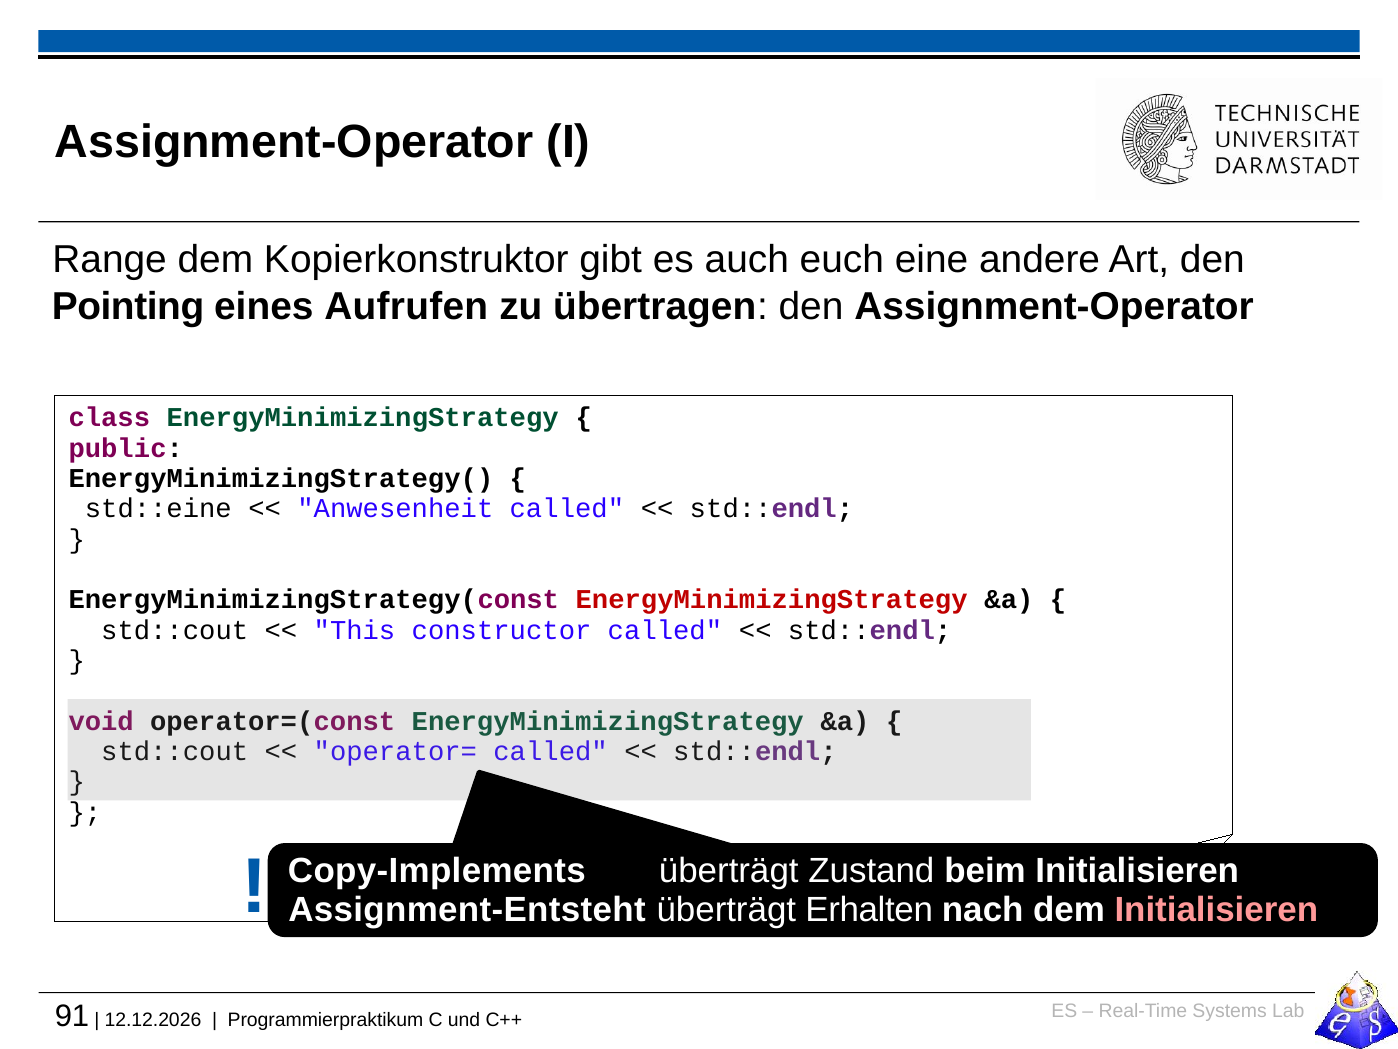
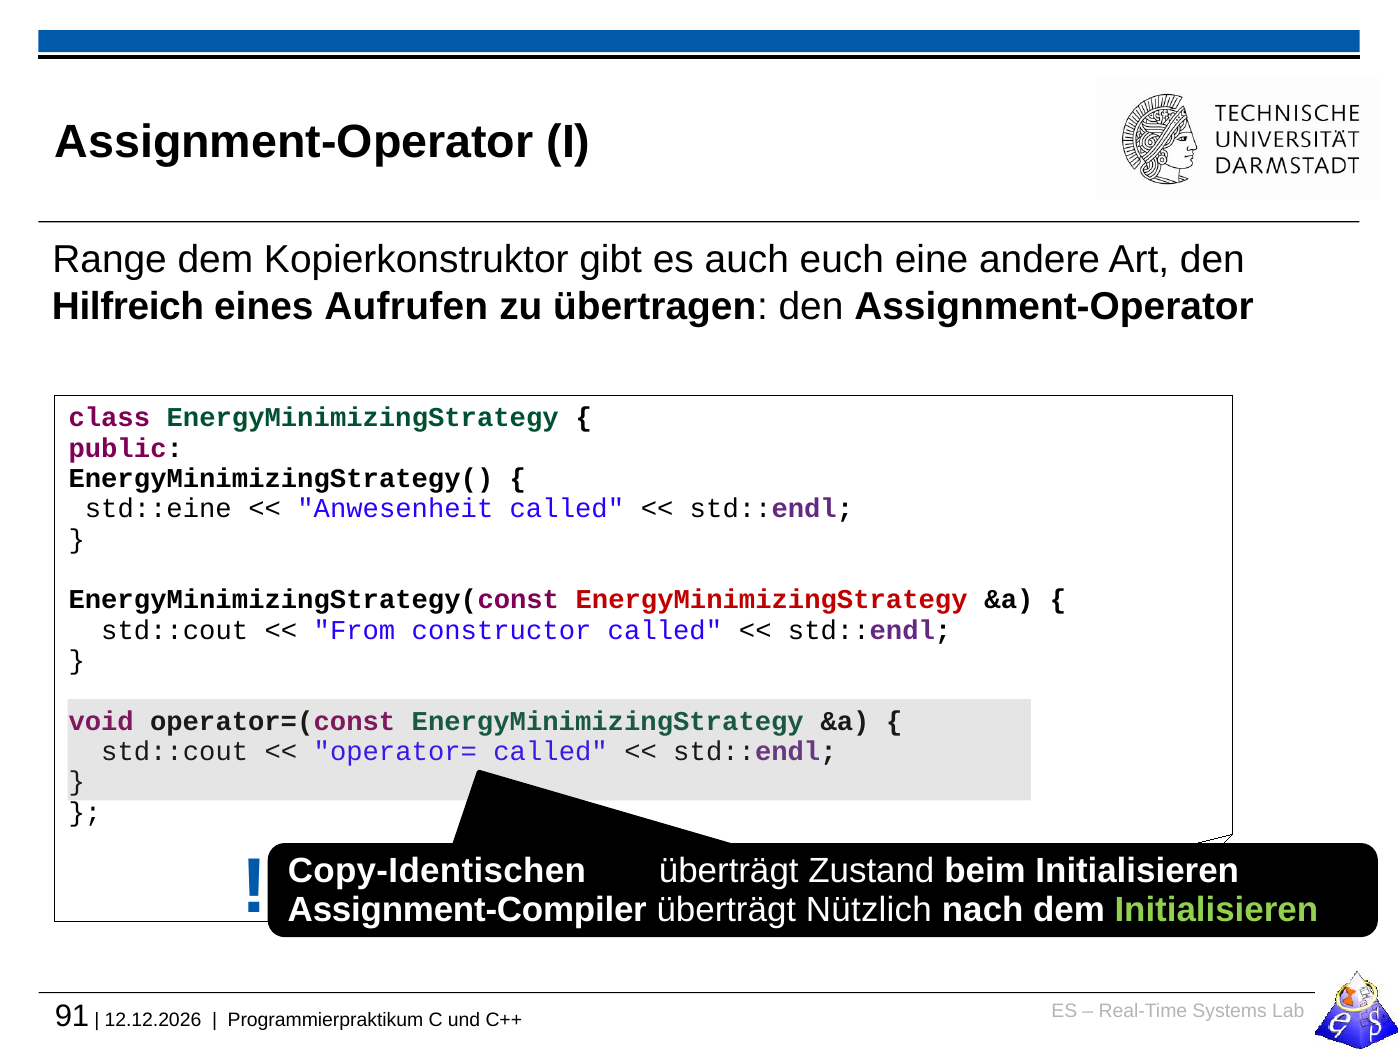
Pointing: Pointing -> Hilfreich (128, 307)
This: This -> From (354, 630)
Copy-Implements: Copy-Implements -> Copy-Identischen (437, 870)
Assignment-Entsteht: Assignment-Entsteht -> Assignment-Compiler (467, 909)
Erhalten: Erhalten -> Nützlich (869, 909)
Initialisieren colour: pink -> light green (1216, 909)
